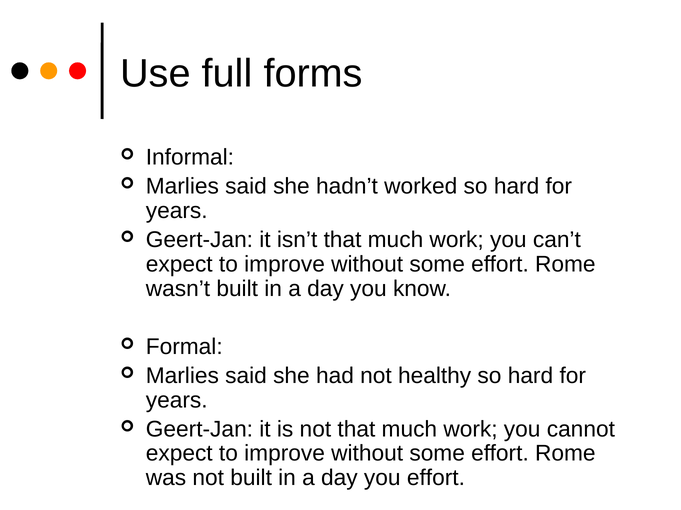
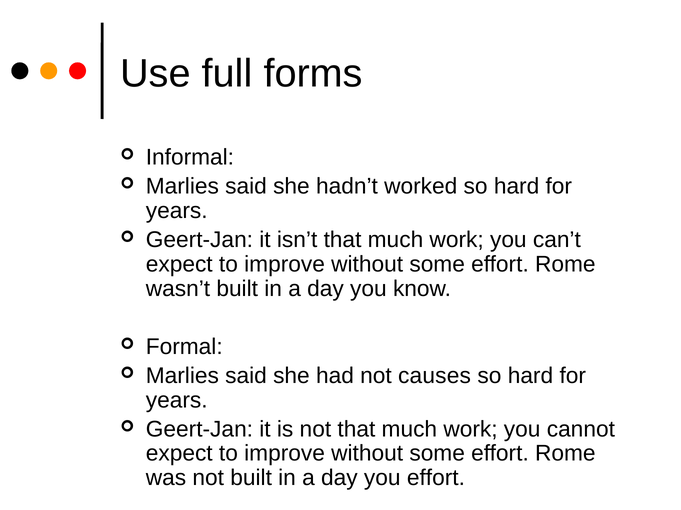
healthy: healthy -> causes (435, 376)
